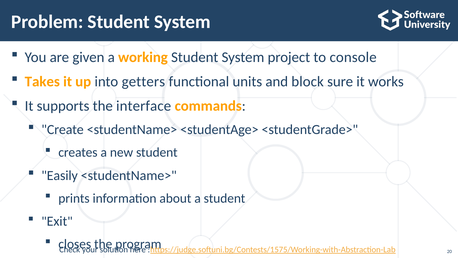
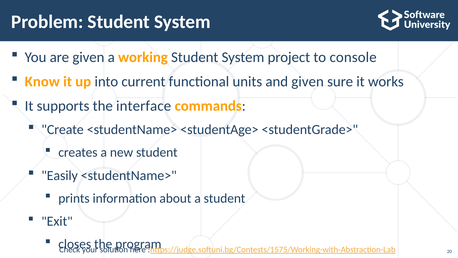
Takes: Takes -> Know (42, 81)
getters: getters -> current (143, 81)
and block: block -> given (308, 81)
